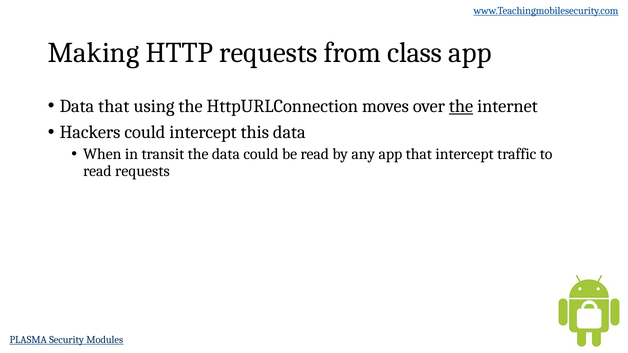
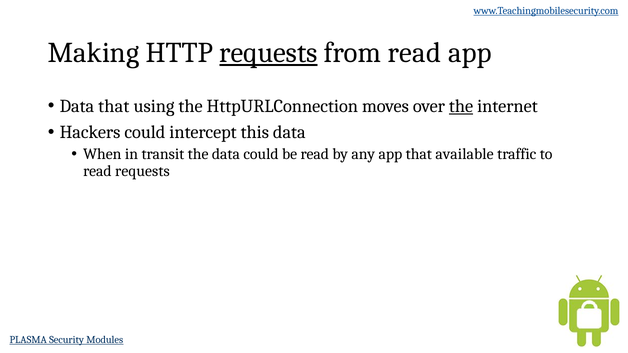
requests underline: none -> present (269, 53)
from class: class -> read (414, 53)
that intercept: intercept -> available (465, 154)
